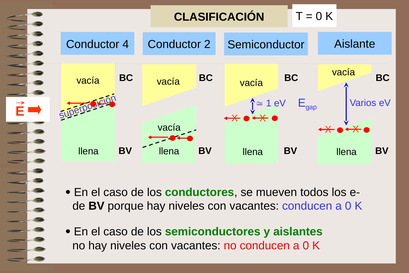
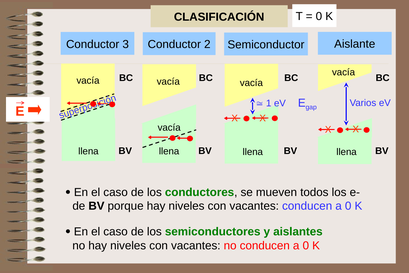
4: 4 -> 3 (126, 44)
